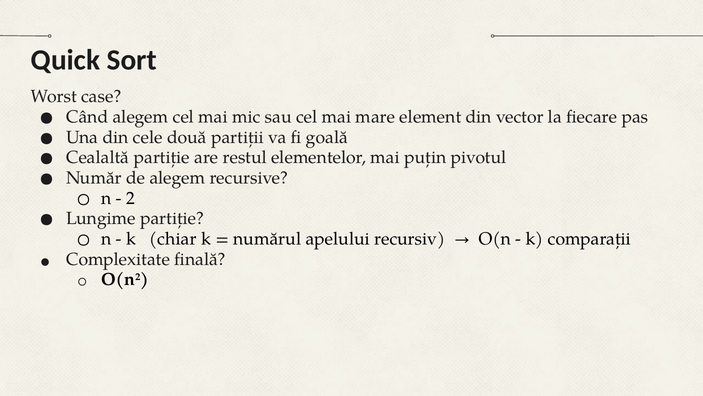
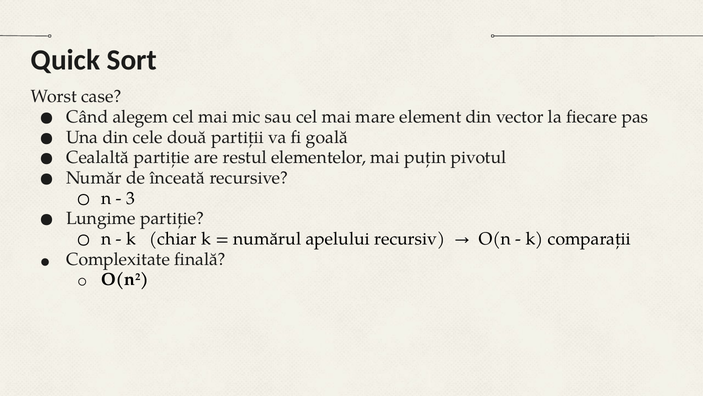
de alegem: alegem -> înceată (177, 178)
2: 2 -> 3 (130, 198)
